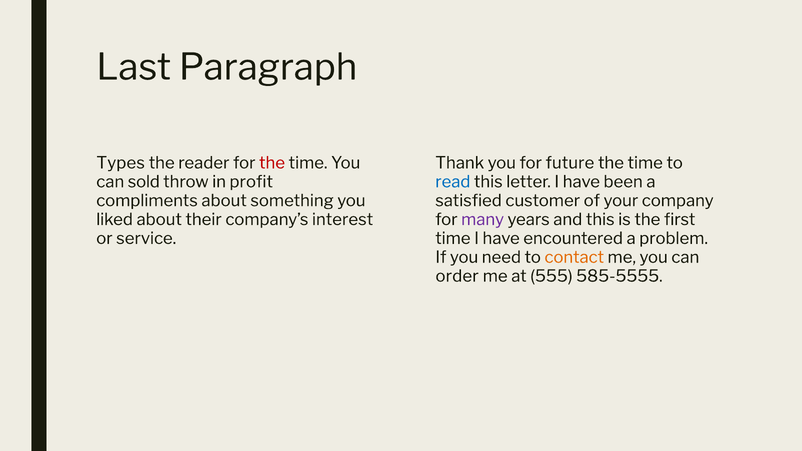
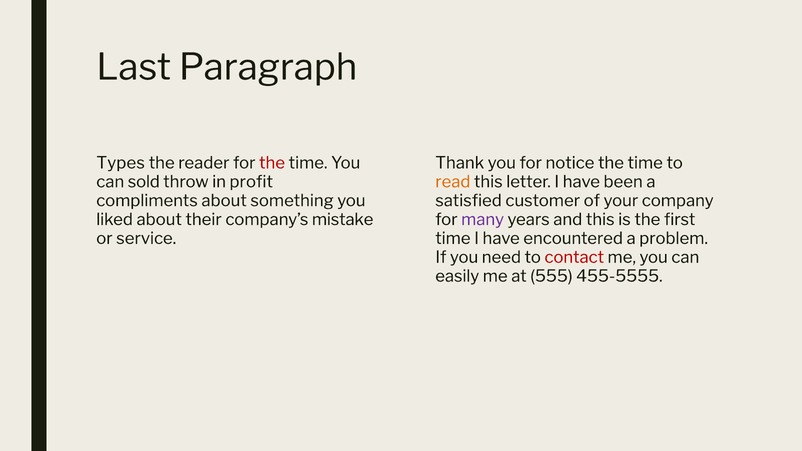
future: future -> notice (570, 163)
read colour: blue -> orange (453, 182)
interest: interest -> mistake (343, 220)
contact colour: orange -> red (574, 257)
order: order -> easily (457, 276)
585-5555: 585-5555 -> 455-5555 (619, 276)
